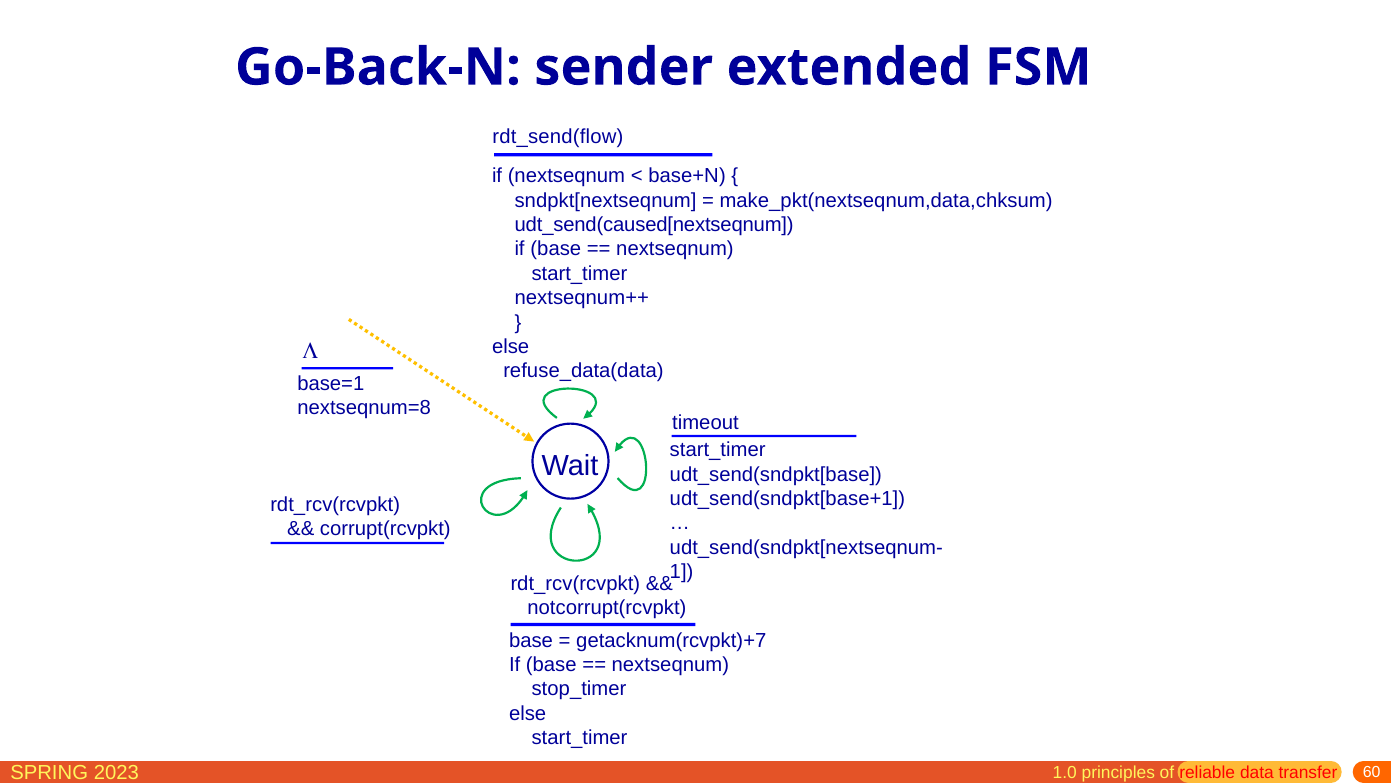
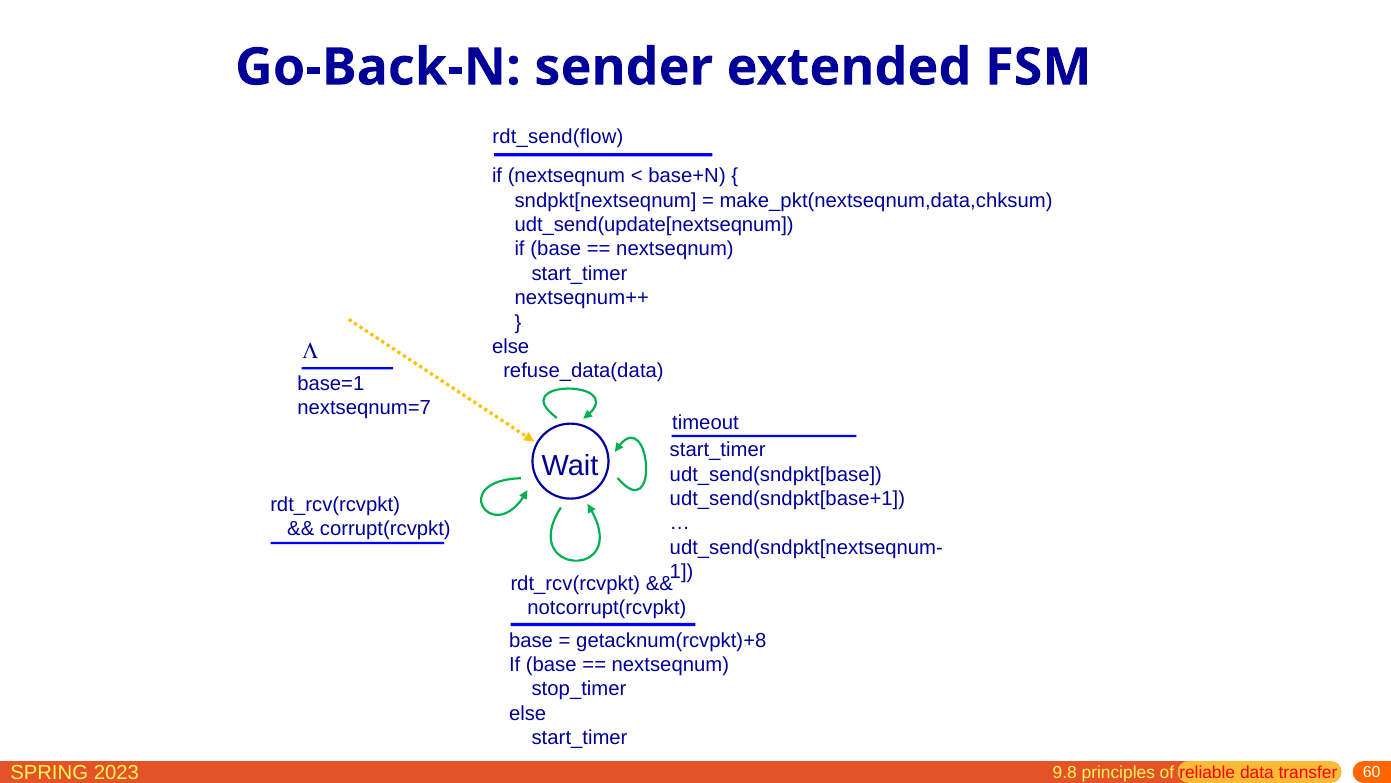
udt_send(caused[nextseqnum: udt_send(caused[nextseqnum -> udt_send(update[nextseqnum (654, 225)
nextseqnum=8: nextseqnum=8 -> nextseqnum=7 (364, 408)
getacknum(rcvpkt)+7: getacknum(rcvpkt)+7 -> getacknum(rcvpkt)+8 (671, 640)
1.0: 1.0 -> 9.8 (1065, 773)
